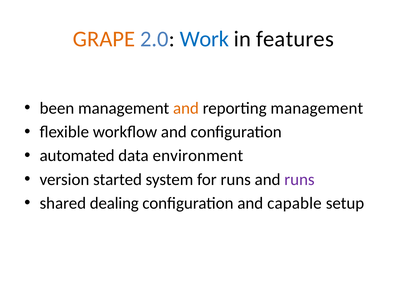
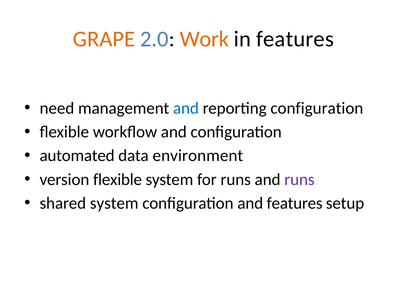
Work colour: blue -> orange (204, 39)
been: been -> need (57, 108)
and colour: orange -> blue (186, 108)
reporting management: management -> configuration (317, 108)
version started: started -> flexible (118, 179)
shared dealing: dealing -> system (114, 203)
and capable: capable -> features (295, 203)
